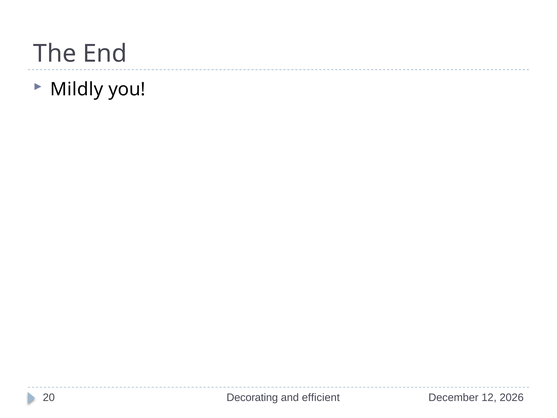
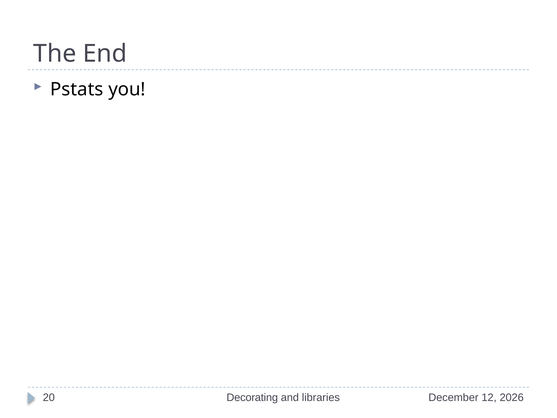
Mildly: Mildly -> Pstats (77, 89)
efficient: efficient -> libraries (321, 397)
